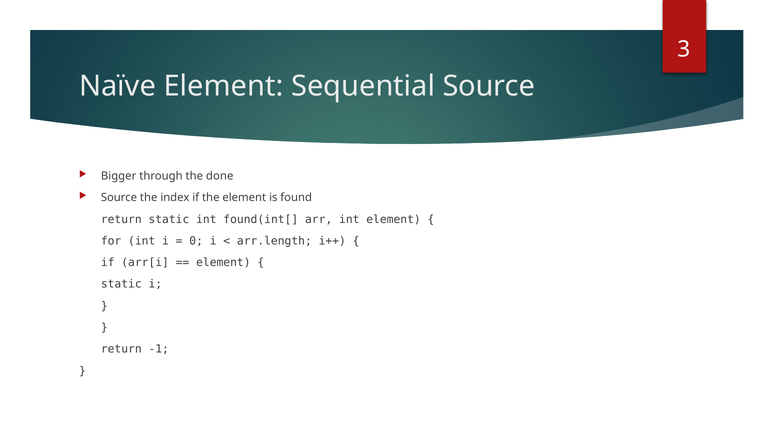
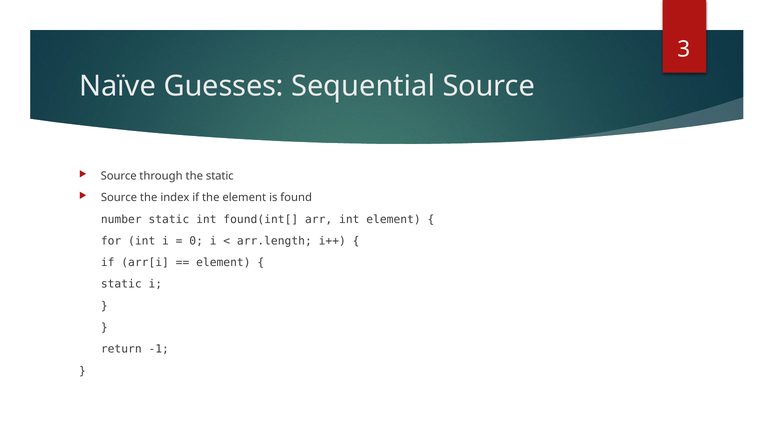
Naïve Element: Element -> Guesses (224, 86)
Bigger: Bigger -> Source (119, 176)
the done: done -> static (220, 176)
return: return -> number (121, 219)
